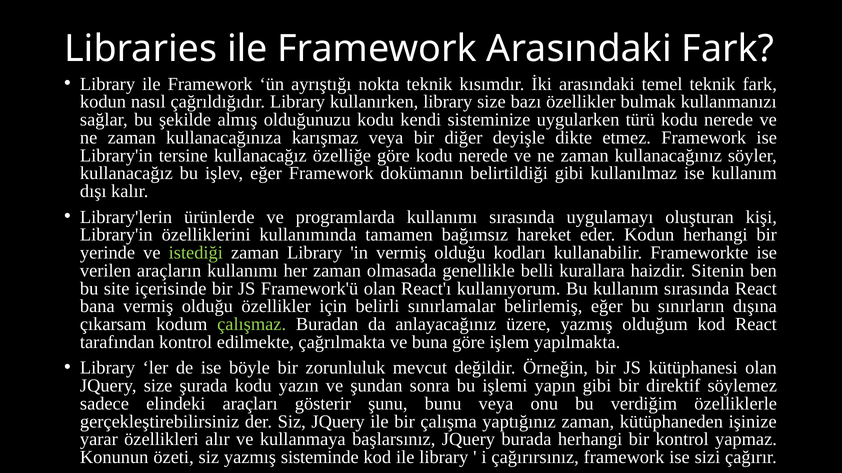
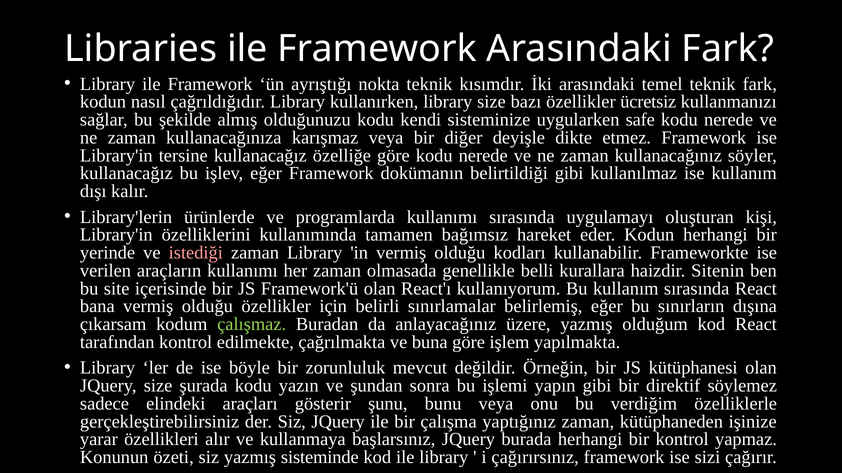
bulmak: bulmak -> ücretsiz (648, 102)
türü: türü -> safe (640, 120)
istediği colour: light green -> pink (196, 253)
